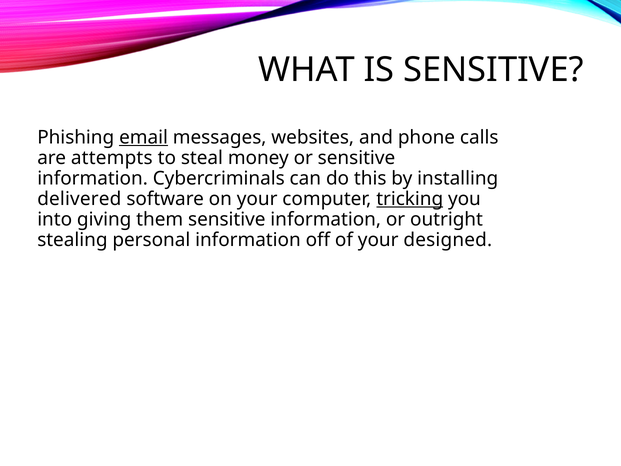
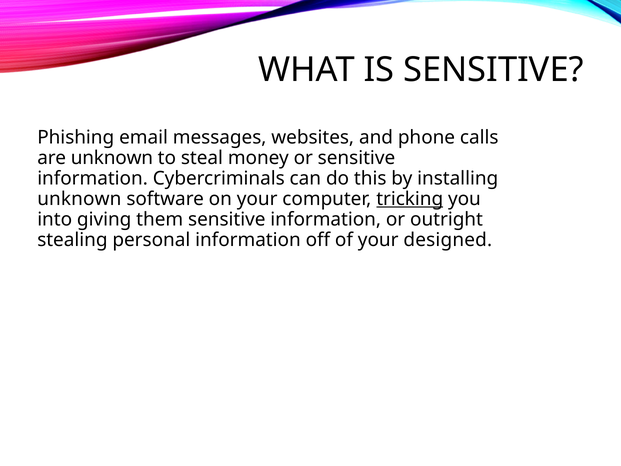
email underline: present -> none (144, 137)
are attempts: attempts -> unknown (112, 158)
delivered: delivered -> unknown (79, 199)
